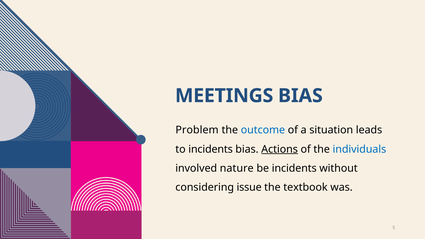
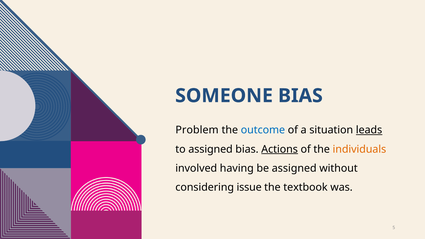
MEETINGS: MEETINGS -> SOMEONE (224, 96)
leads underline: none -> present (369, 130)
to incidents: incidents -> assigned (211, 149)
individuals colour: blue -> orange (359, 149)
nature: nature -> having (237, 168)
be incidents: incidents -> assigned (294, 168)
